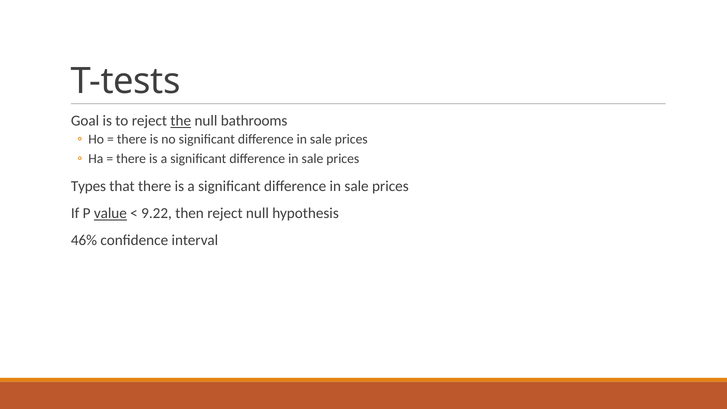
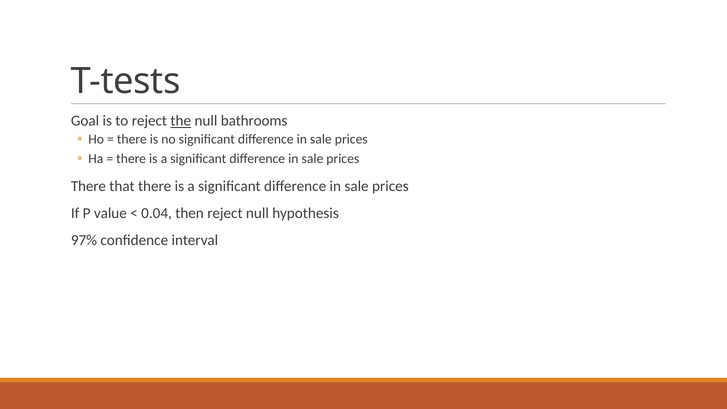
Types: Types -> There (88, 186)
value underline: present -> none (110, 213)
9.22: 9.22 -> 0.04 (157, 213)
46%: 46% -> 97% (84, 240)
